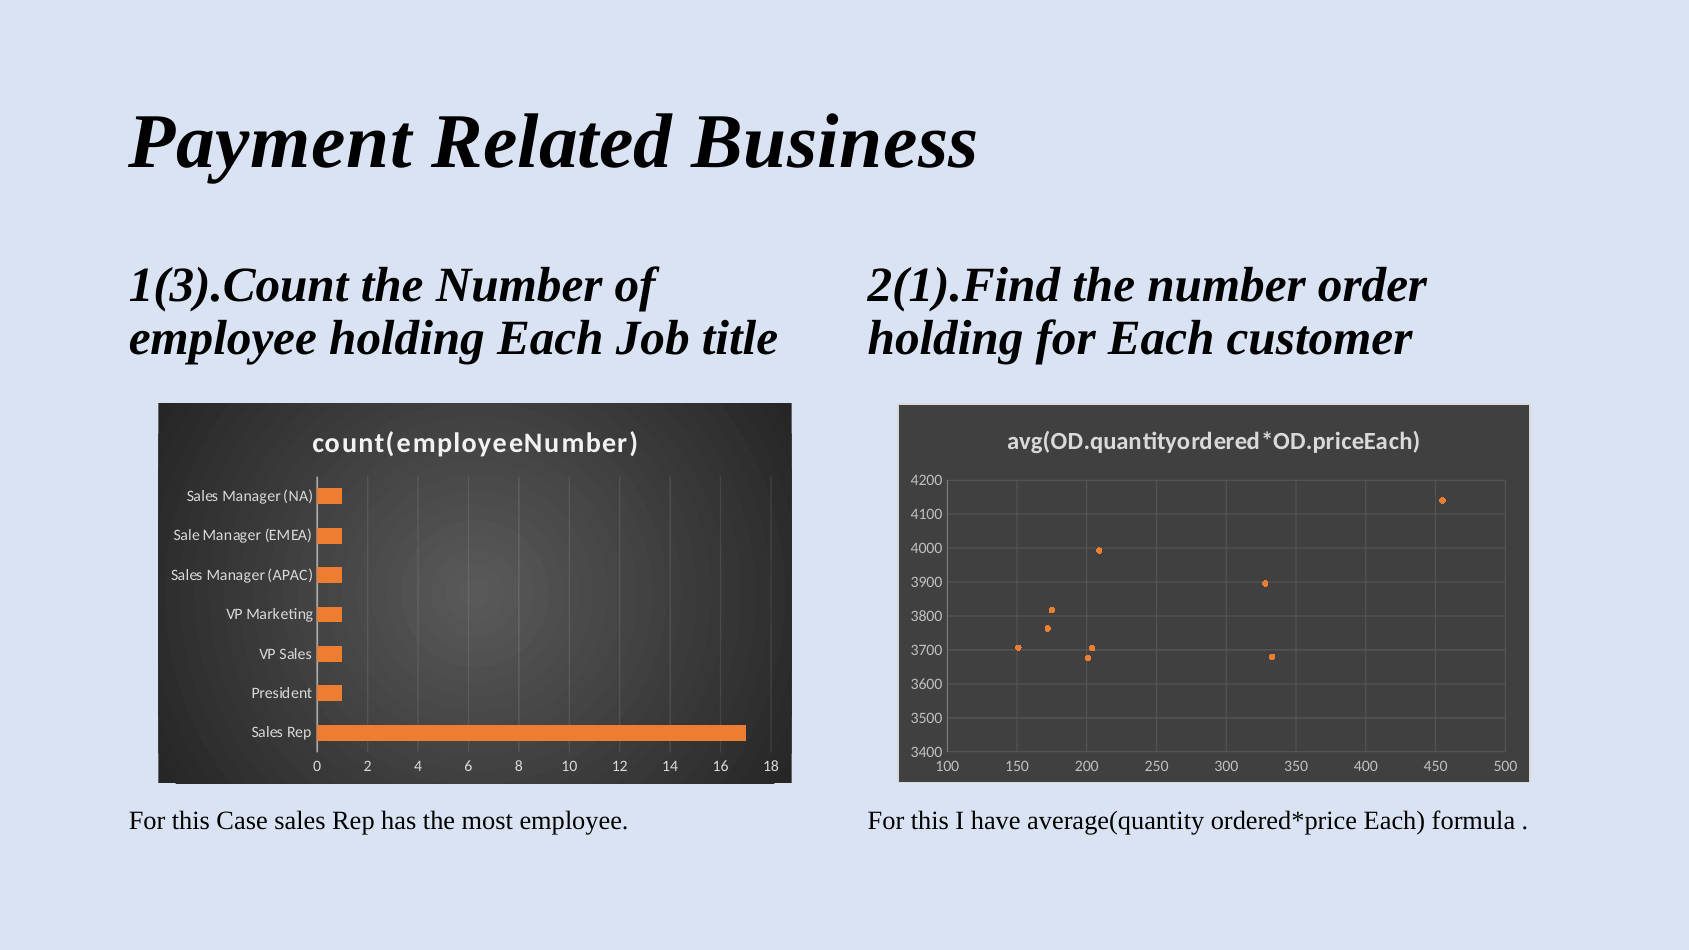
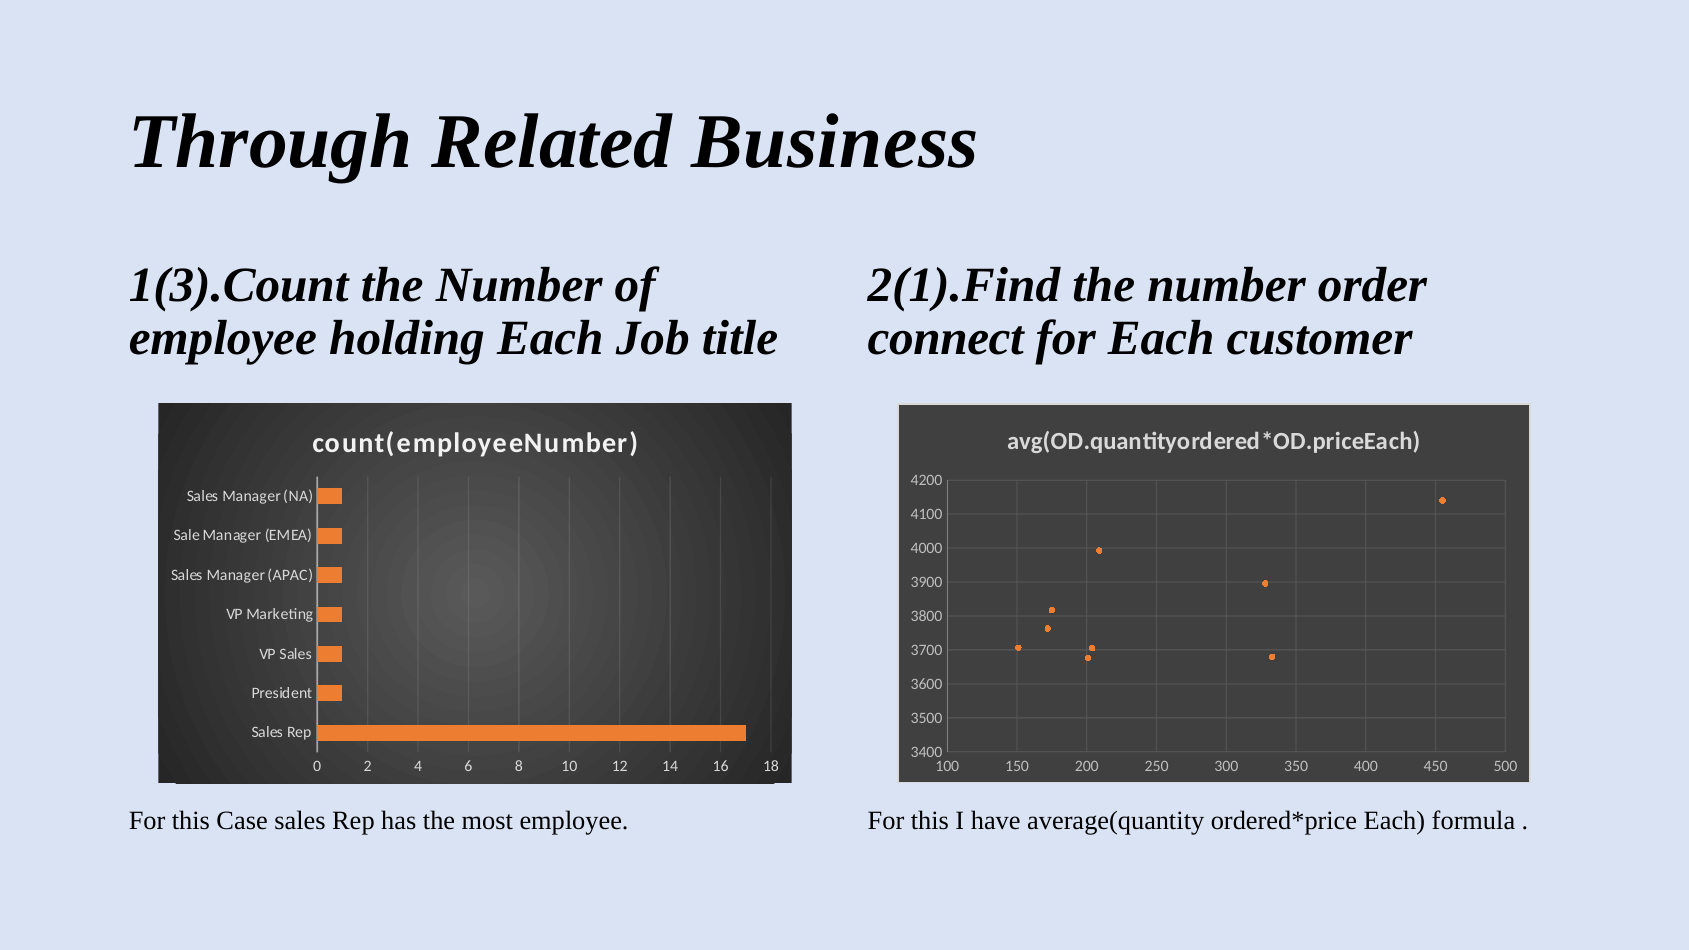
Payment: Payment -> Through (271, 142)
holding: holding -> connect (946, 339)
